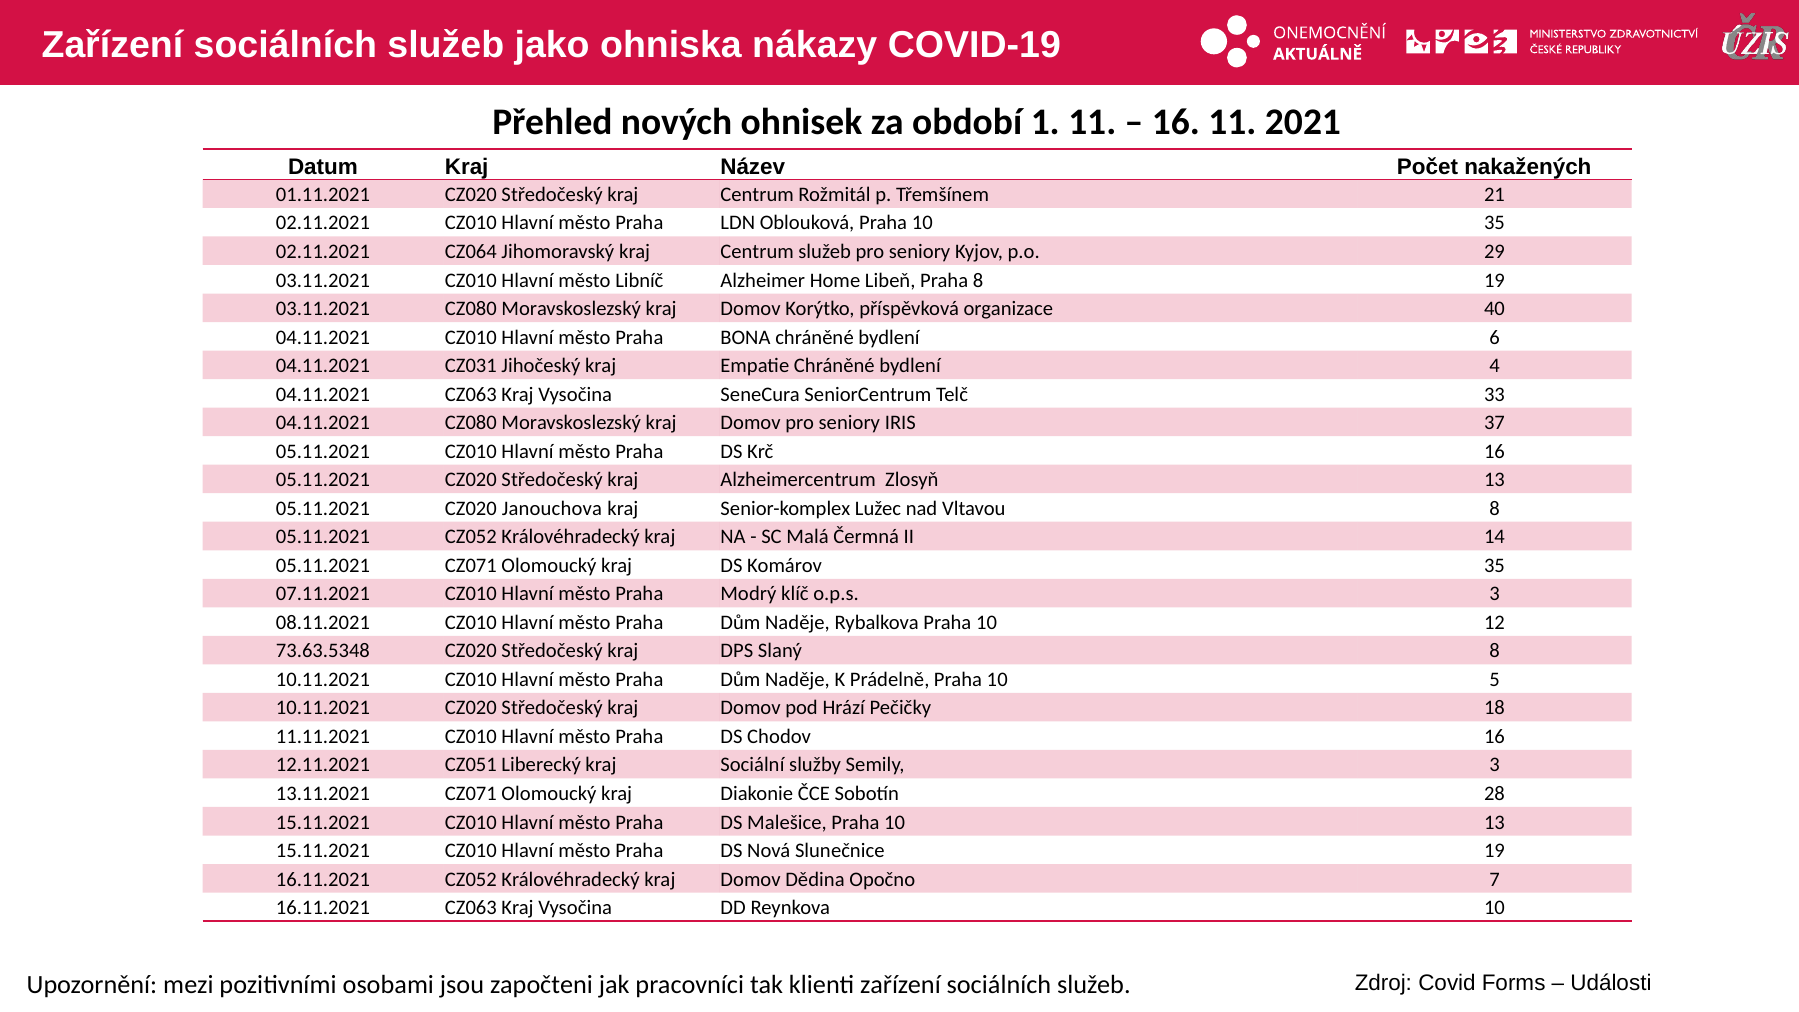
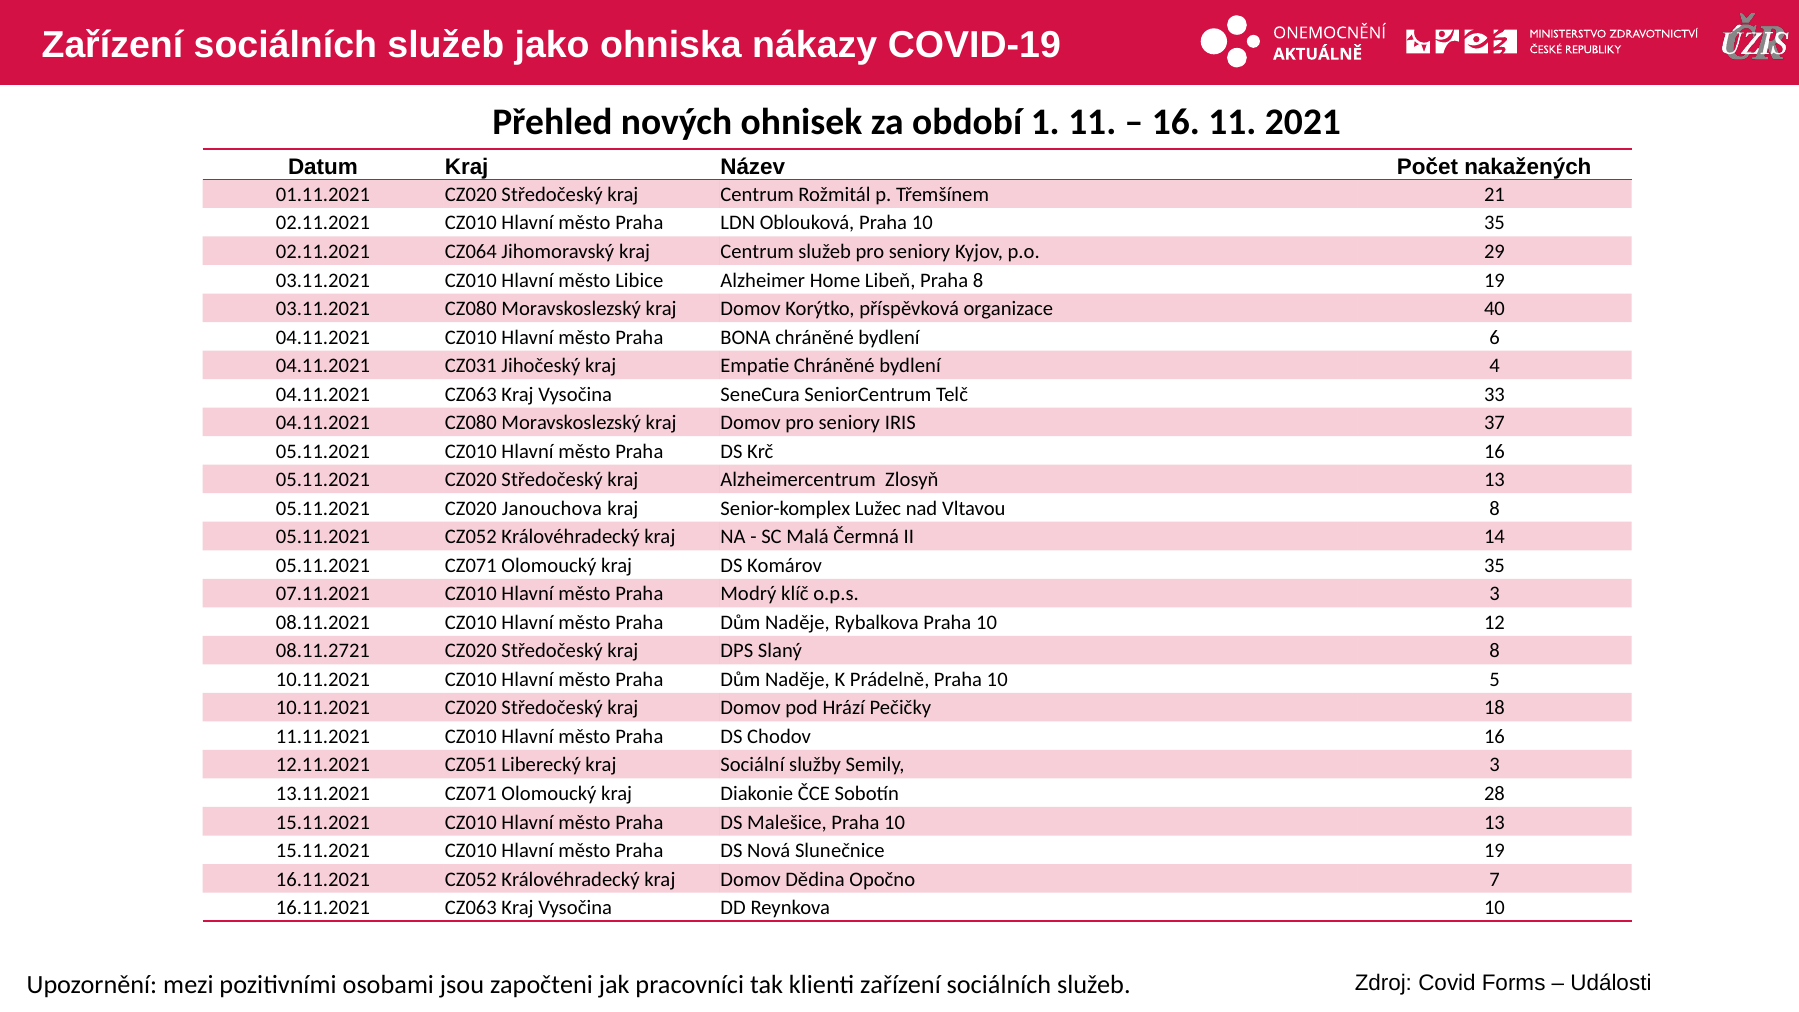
Libníč: Libníč -> Libice (639, 280)
73.63.5348: 73.63.5348 -> 08.11.2721 (323, 651)
